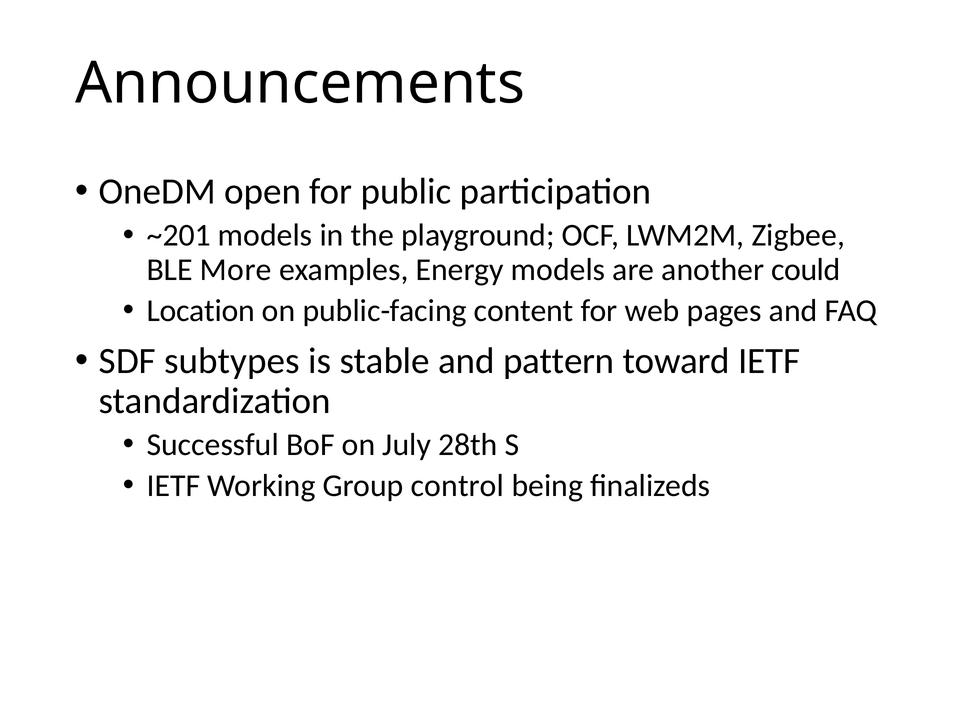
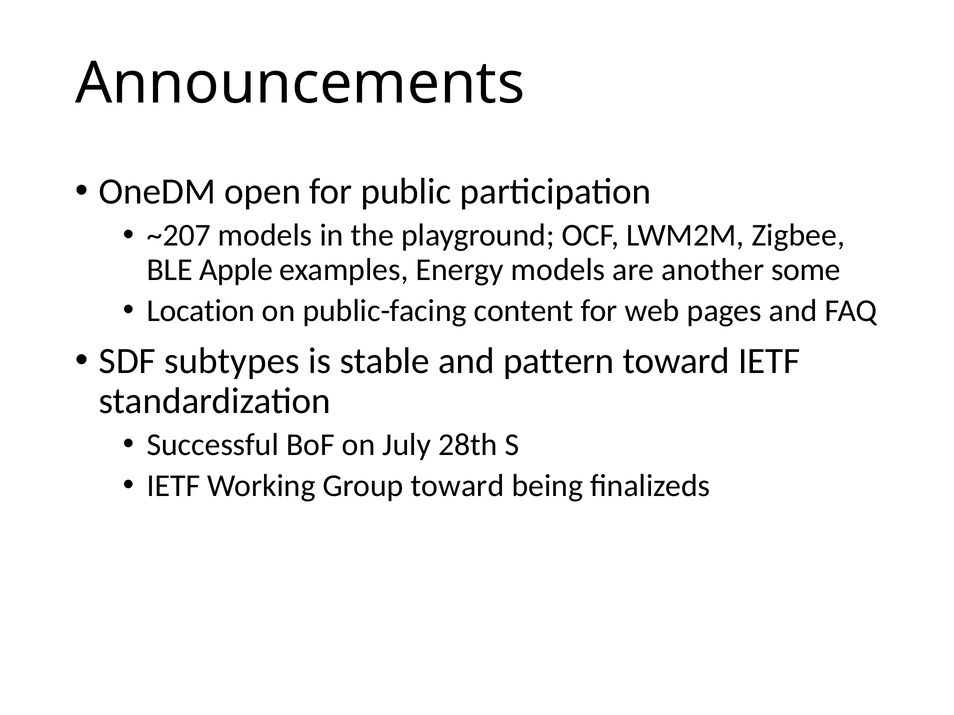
~201: ~201 -> ~207 (179, 236)
More: More -> Apple (236, 270)
could: could -> some (806, 270)
Group control: control -> toward (457, 486)
